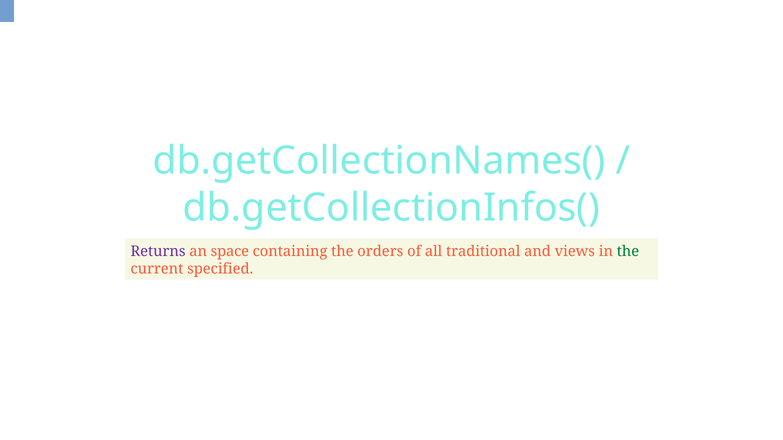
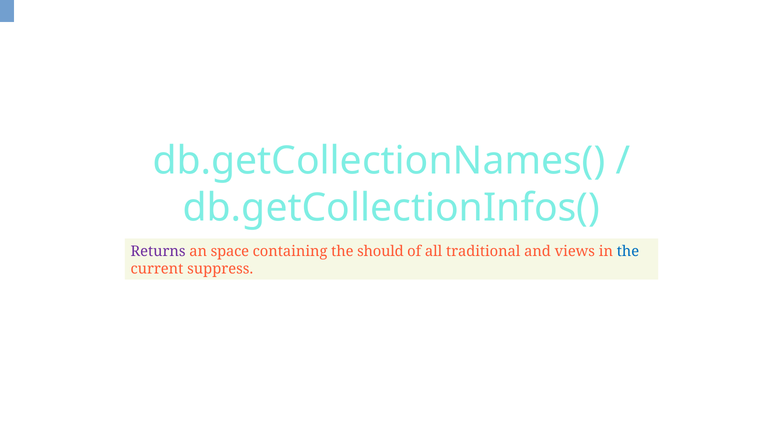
orders: orders -> should (380, 252)
the colour: green -> blue (628, 252)
specified: specified -> suppress (220, 269)
